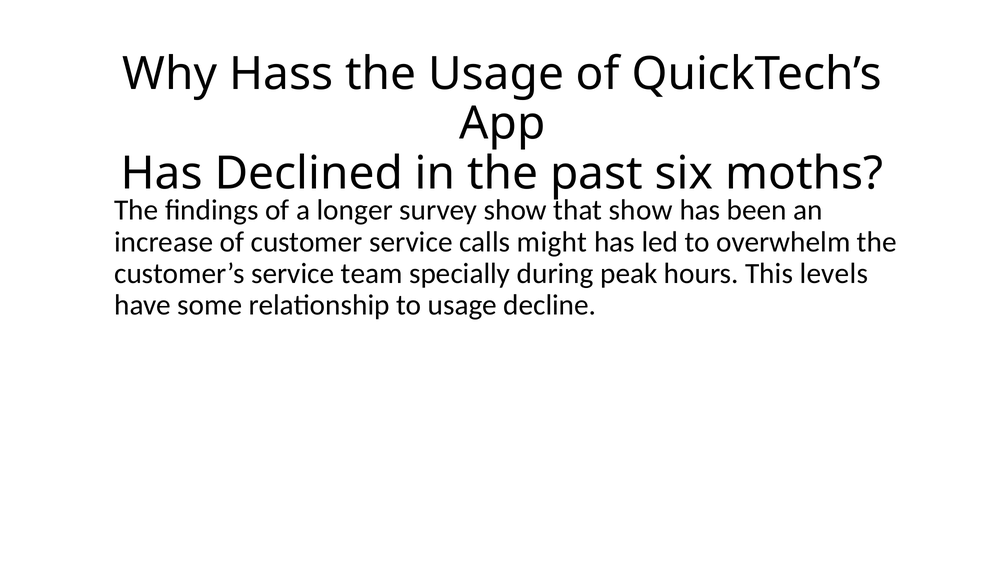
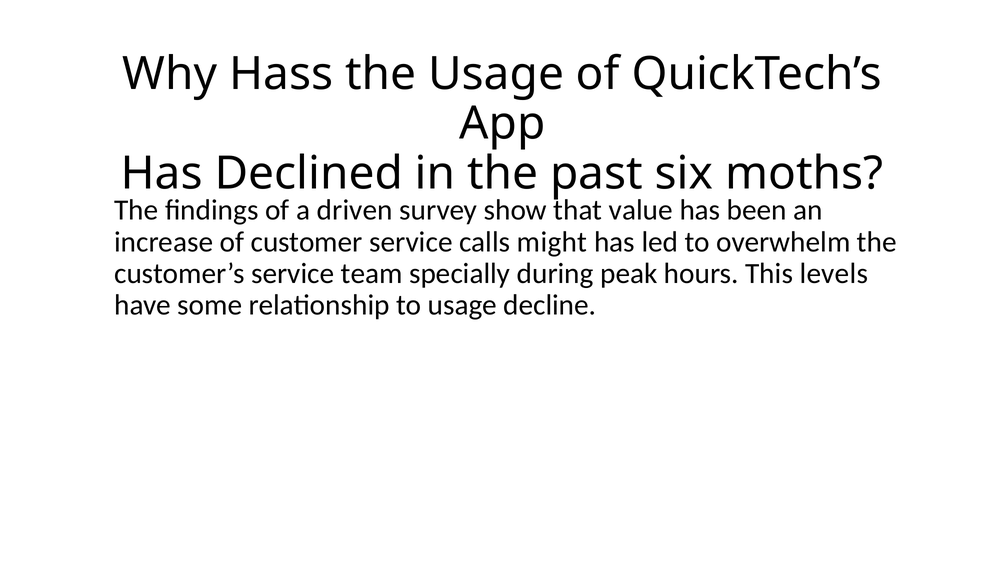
longer: longer -> driven (355, 210)
that show: show -> value (641, 210)
